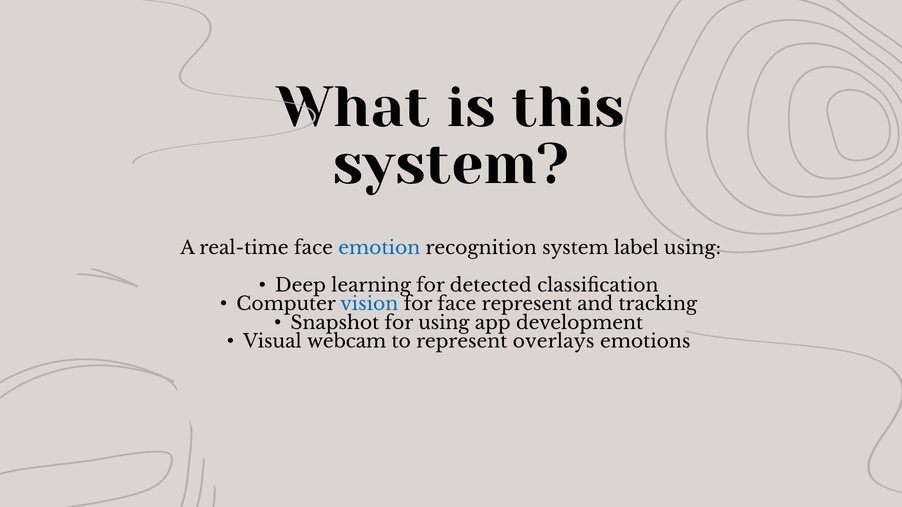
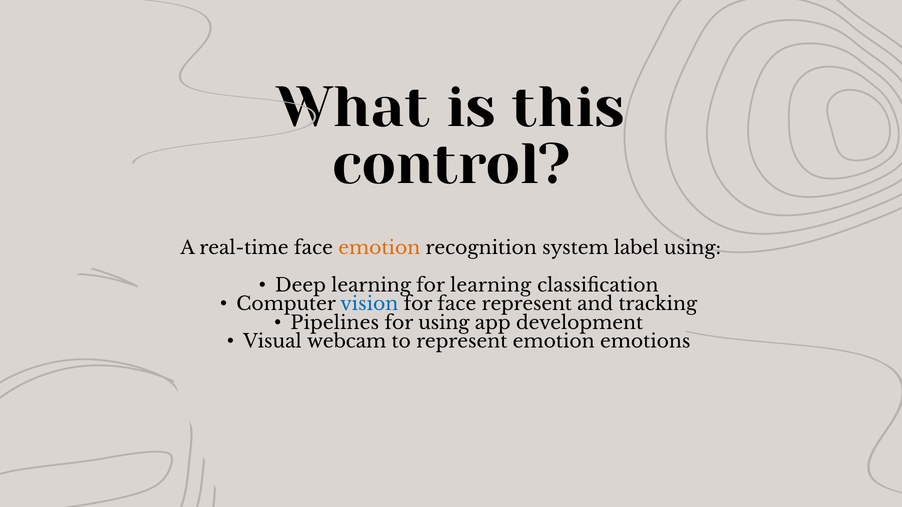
system: system -> control (451, 165)
emotion colour: blue -> orange (379, 248)
for detected: detected -> learning (491, 286)
Snapshot: Snapshot -> Pipelines (335, 323)
represent overlays: overlays -> emotion (554, 342)
